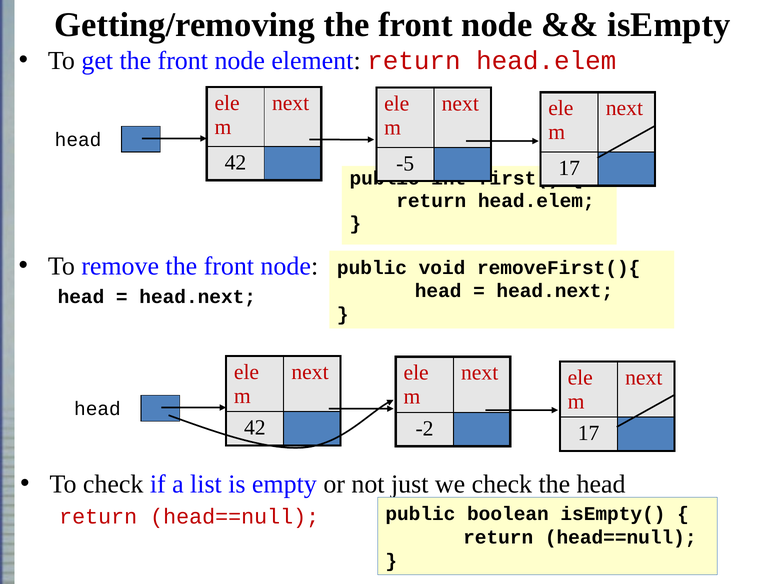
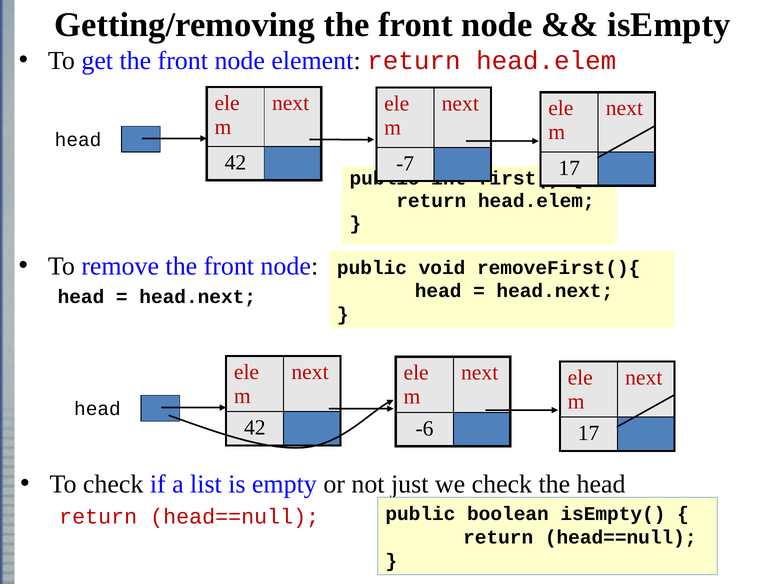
-5: -5 -> -7 (405, 163)
-2: -2 -> -6 (425, 428)
